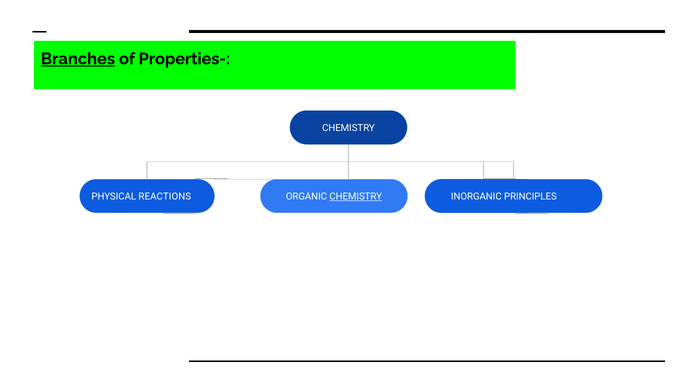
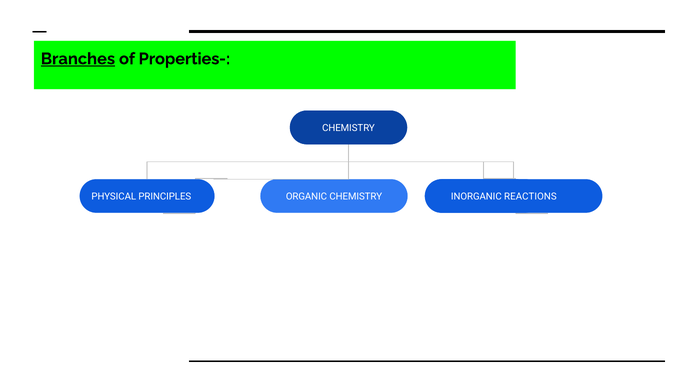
REACTIONS: REACTIONS -> PRINCIPLES (165, 197)
CHEMISTRY underline: present -> none (356, 197)
PRINCIPLES: PRINCIPLES -> REACTIONS (530, 197)
